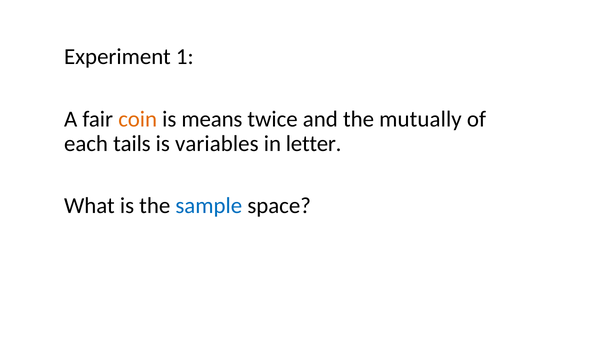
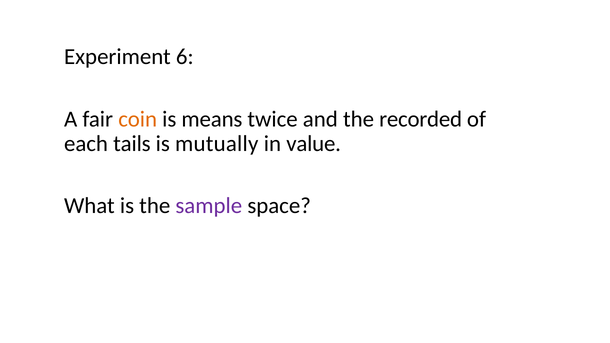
1: 1 -> 6 (185, 57)
mutually: mutually -> recorded (421, 119)
variables: variables -> mutually (217, 144)
letter: letter -> value (314, 144)
sample colour: blue -> purple (209, 206)
